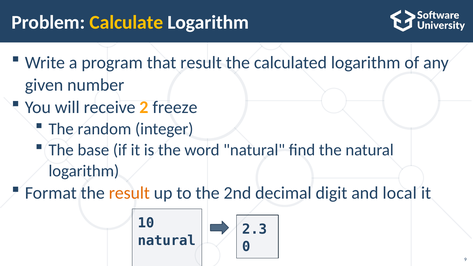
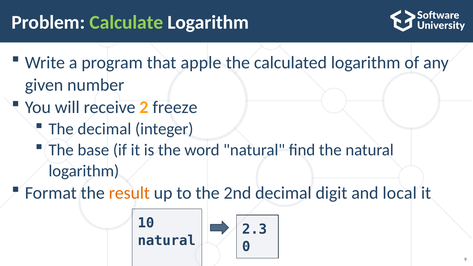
Calculate colour: yellow -> light green (126, 22)
that result: result -> apple (201, 63)
The random: random -> decimal (104, 129)
